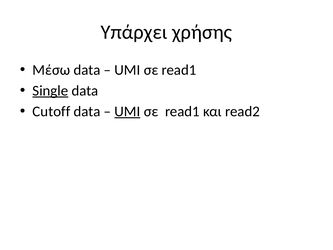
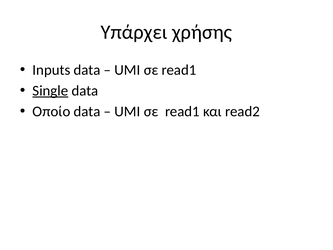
Μέσω: Μέσω -> Inputs (51, 70)
Cutoff: Cutoff -> Οποίο (51, 111)
UMI underline: present -> none (127, 111)
